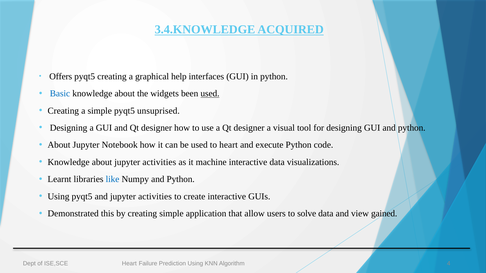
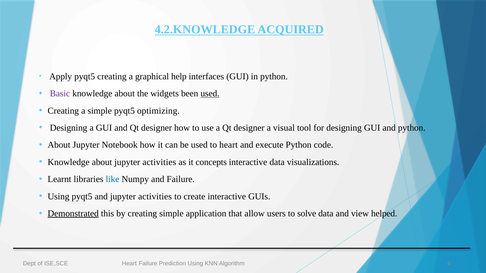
3.4.KNOWLEDGE: 3.4.KNOWLEDGE -> 4.2.KNOWLEDGE (205, 30)
Offers: Offers -> Apply (61, 76)
Basic colour: blue -> purple (60, 94)
unsuprised: unsuprised -> optimizing (158, 111)
machine: machine -> concepts (211, 162)
Numpy and Python: Python -> Failure (181, 179)
Demonstrated underline: none -> present (73, 214)
gained: gained -> helped (384, 214)
